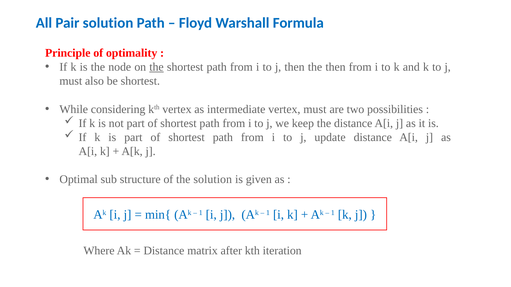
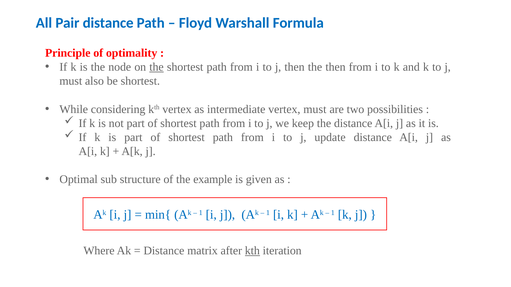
Pair solution: solution -> distance (108, 23)
the solution: solution -> example (213, 180)
kth underline: none -> present (252, 251)
